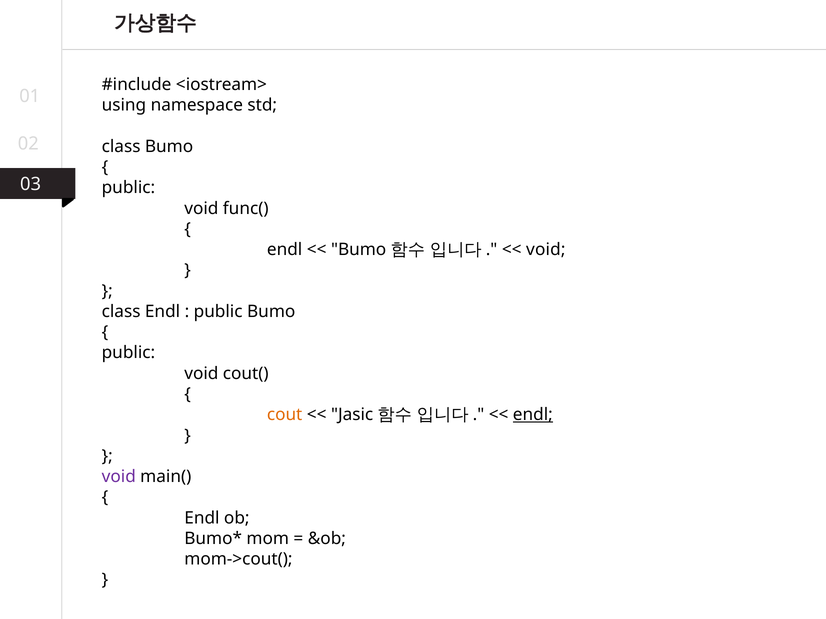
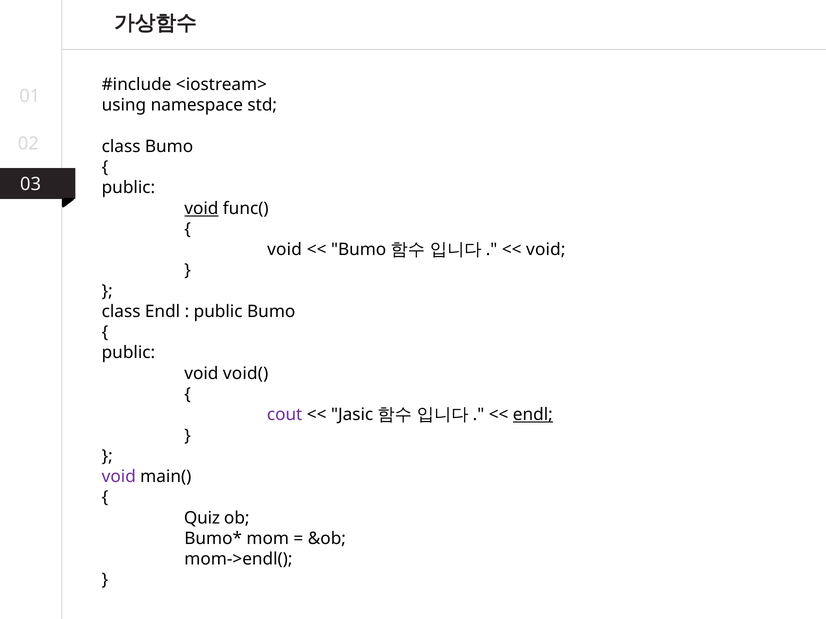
void underline: none -> present (201, 209)
endl: endl -> void (285, 250)
cout(: cout( -> void( (246, 374)
cout colour: orange -> purple (285, 415)
Endl: Endl -> Quiz (202, 518)
mom->cout(: mom->cout( -> mom->endl( (238, 560)
